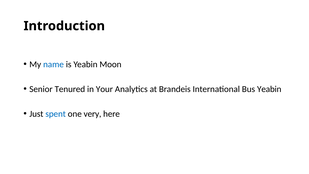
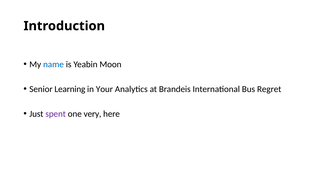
Tenured: Tenured -> Learning (70, 89)
Bus Yeabin: Yeabin -> Regret (269, 89)
spent colour: blue -> purple (56, 114)
